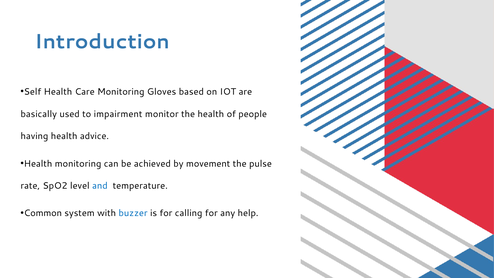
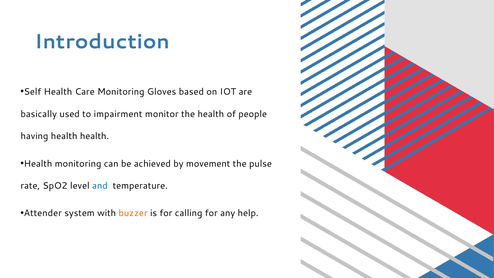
health advice: advice -> health (94, 136)
Common: Common -> Attender (43, 213)
buzzer colour: blue -> orange (133, 213)
